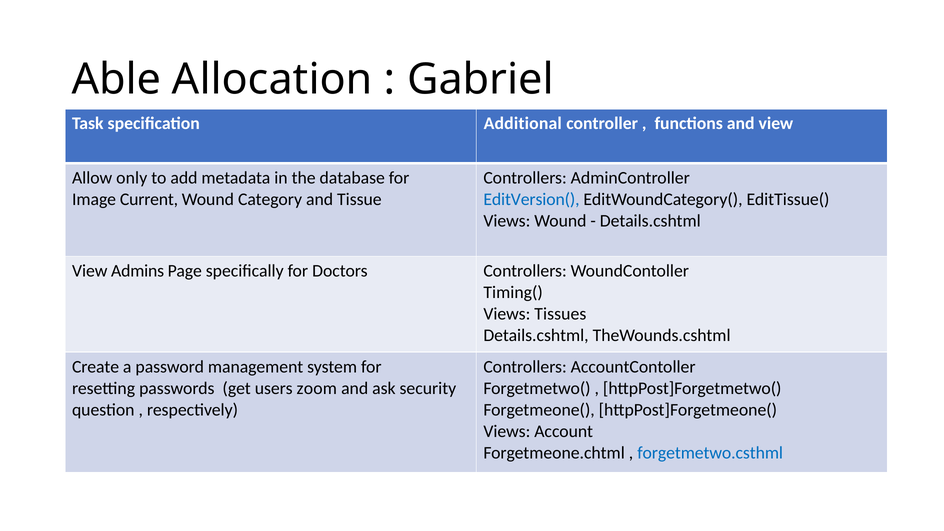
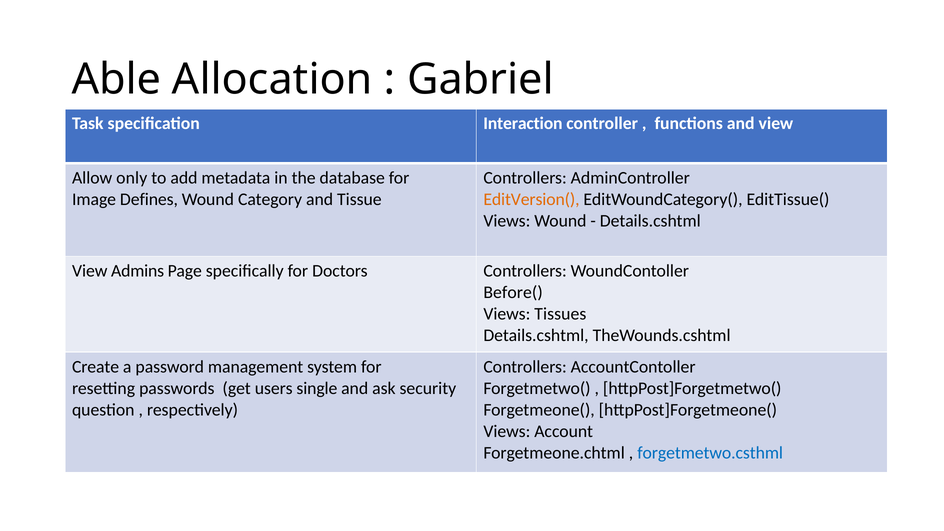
Additional: Additional -> Interaction (523, 124)
Current: Current -> Defines (149, 199)
EditVersion( colour: blue -> orange (532, 199)
Timing(: Timing( -> Before( (513, 292)
zoom: zoom -> single (317, 388)
